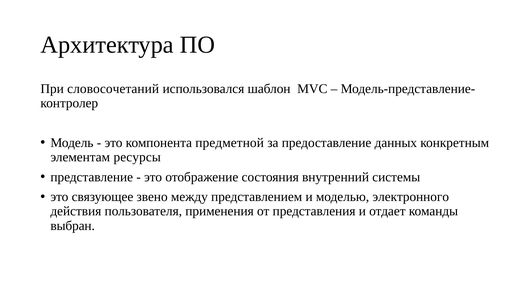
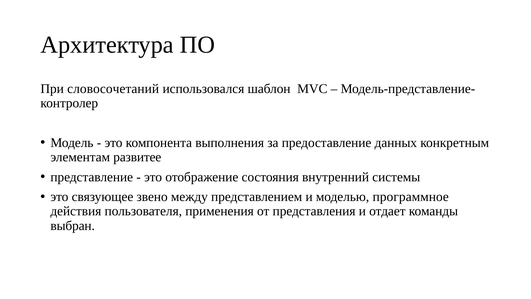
предметной: предметной -> выполнения (230, 143)
ресурсы: ресурсы -> развитее (137, 157)
электронного: электронного -> программное (411, 197)
